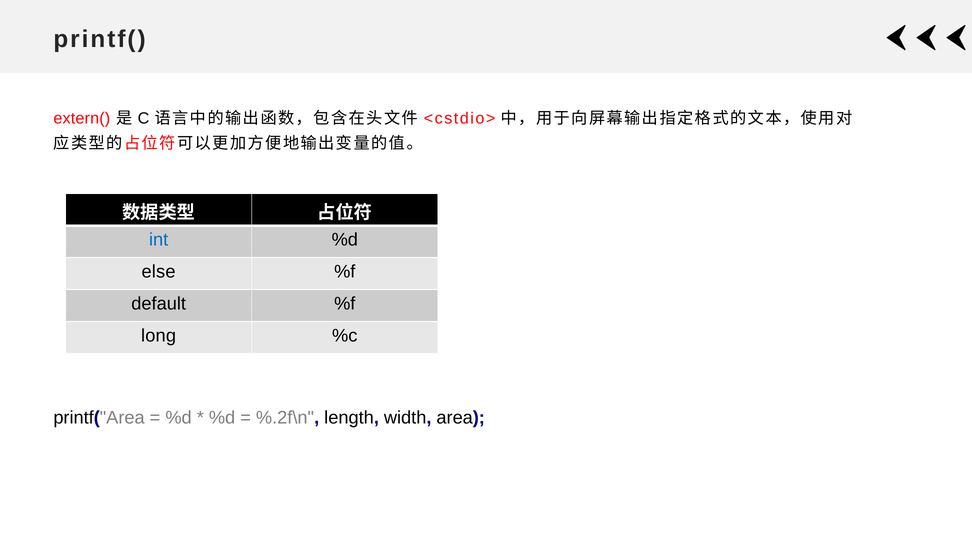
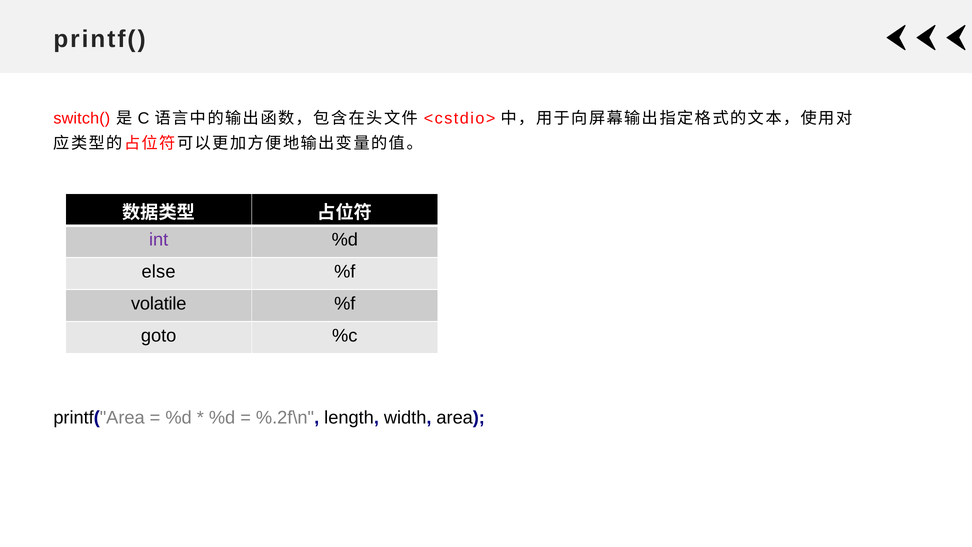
extern(: extern( -> switch( (82, 118)
int colour: blue -> purple (159, 240)
default: default -> volatile (159, 303)
long: long -> goto (159, 335)
